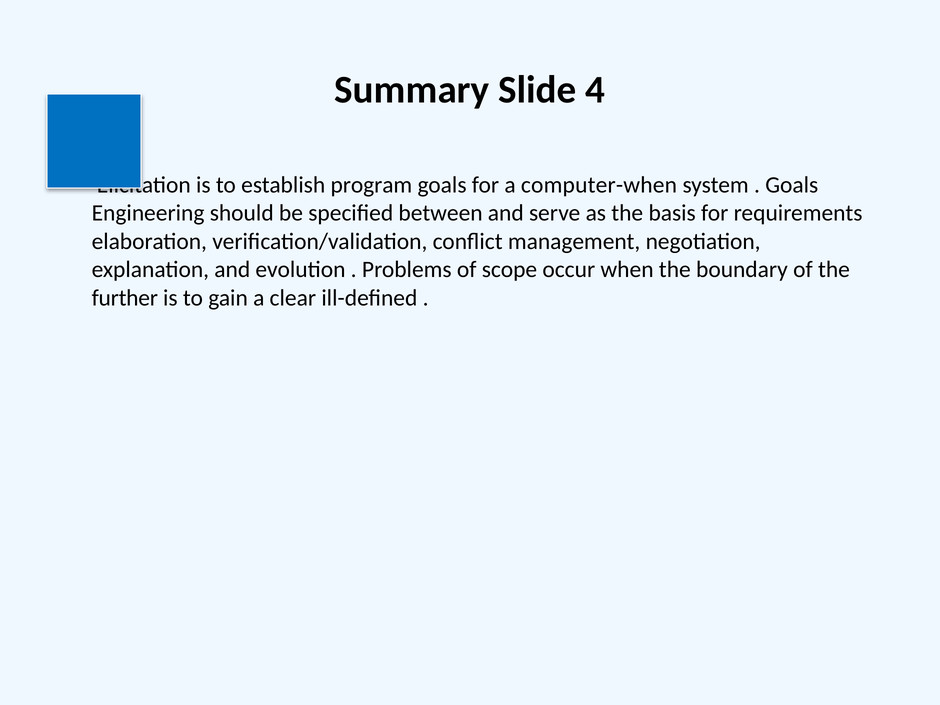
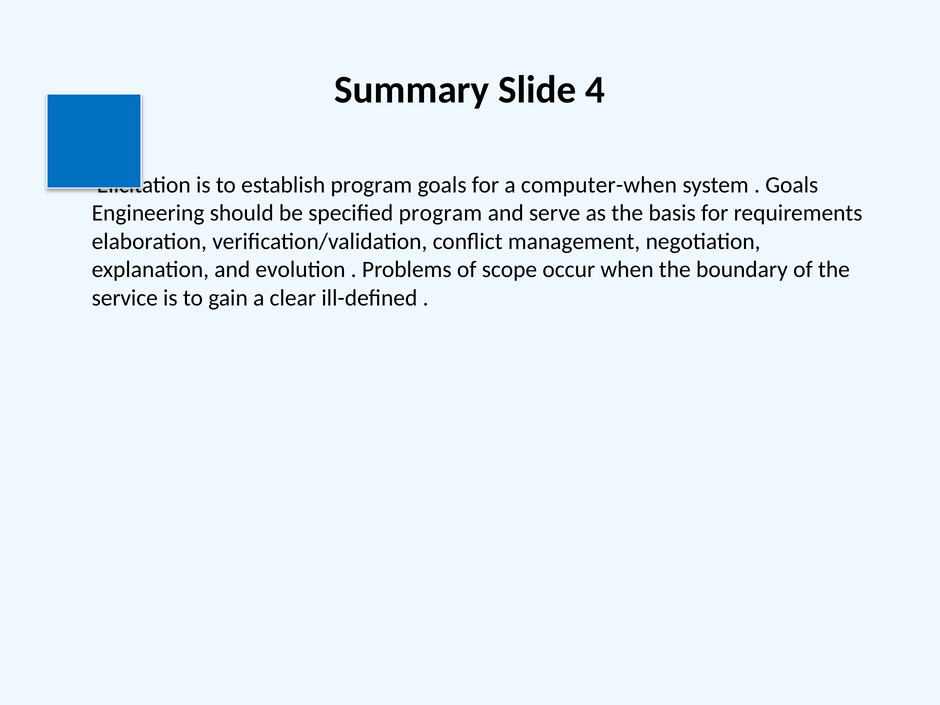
specified between: between -> program (440, 213)
further: further -> service (125, 298)
